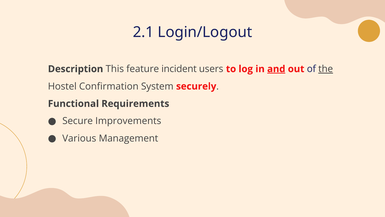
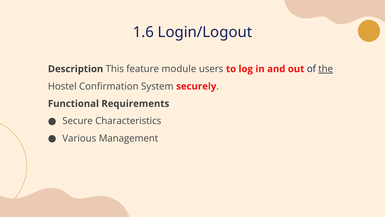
2.1: 2.1 -> 1.6 (143, 32)
incident: incident -> module (179, 69)
and underline: present -> none (276, 69)
Improvements: Improvements -> Characteristics (128, 121)
